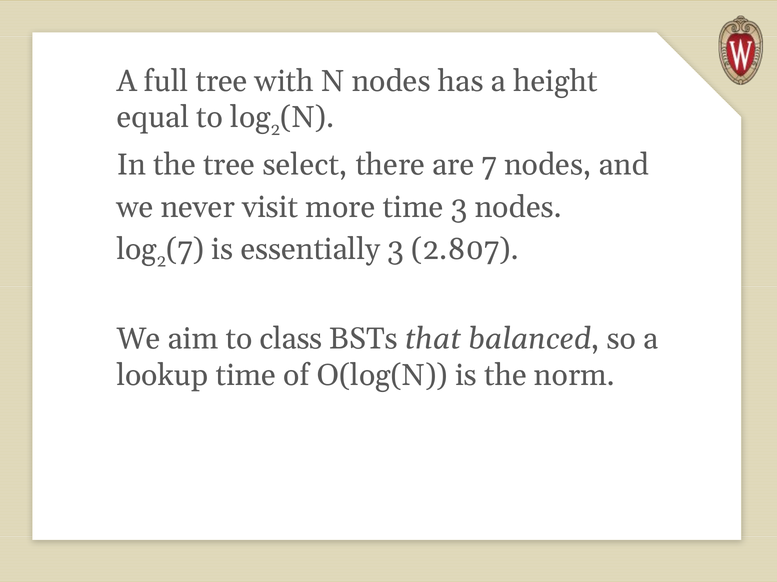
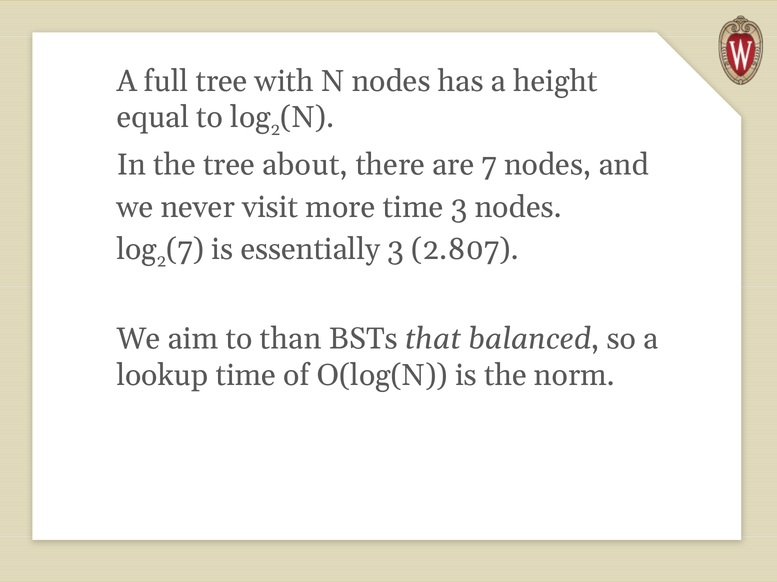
select: select -> about (305, 165)
class: class -> than (291, 339)
